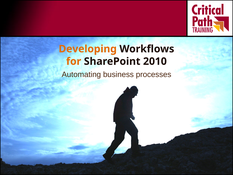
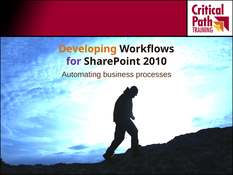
for colour: orange -> purple (74, 61)
